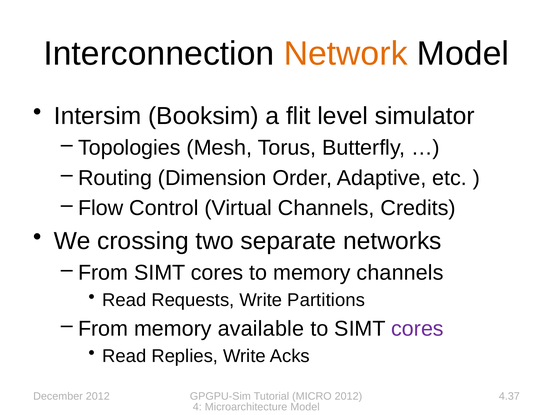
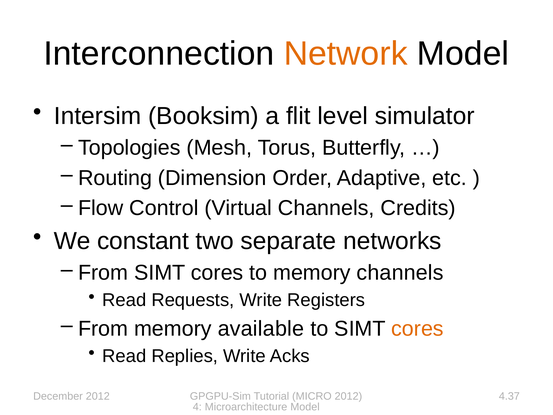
crossing: crossing -> constant (143, 241)
Partitions: Partitions -> Registers (326, 300)
cores colour: purple -> orange (417, 329)
